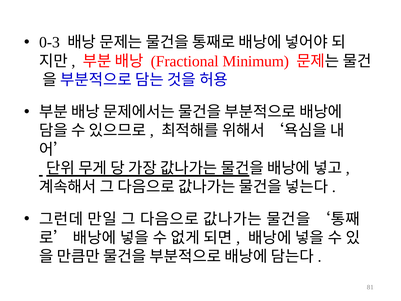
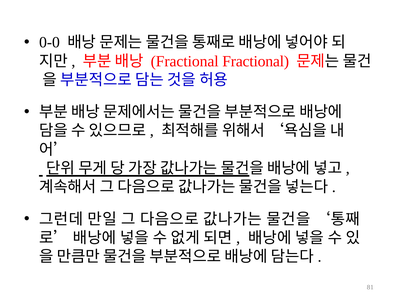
0-3: 0-3 -> 0-0 (49, 42)
Fractional Minimum: Minimum -> Fractional (256, 61)
